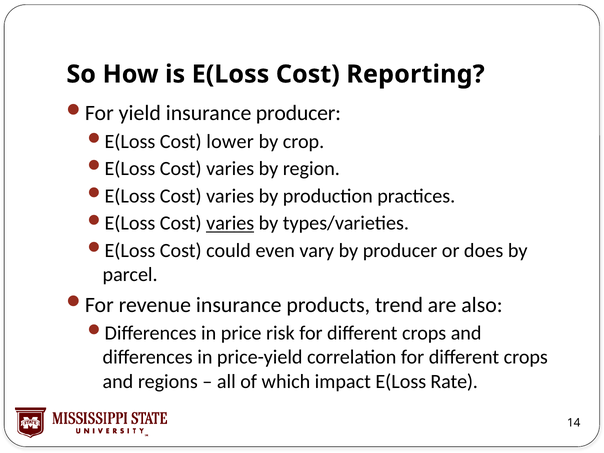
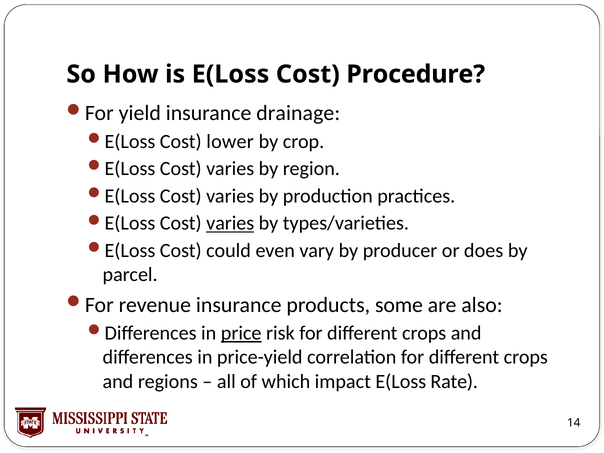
Reporting: Reporting -> Procedure (416, 74)
insurance producer: producer -> drainage (298, 113)
trend: trend -> some (399, 305)
price underline: none -> present (241, 333)
